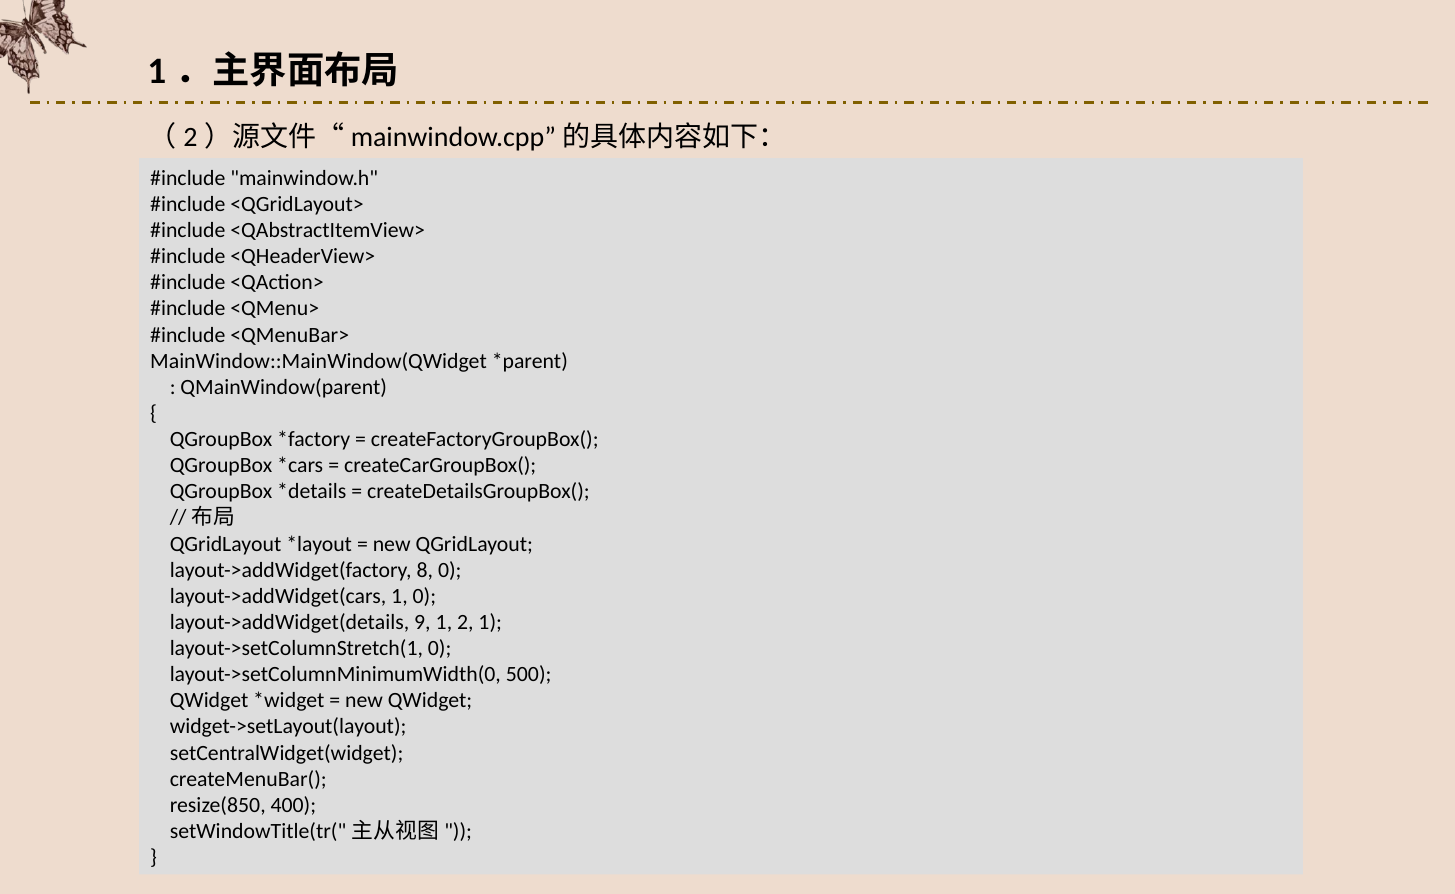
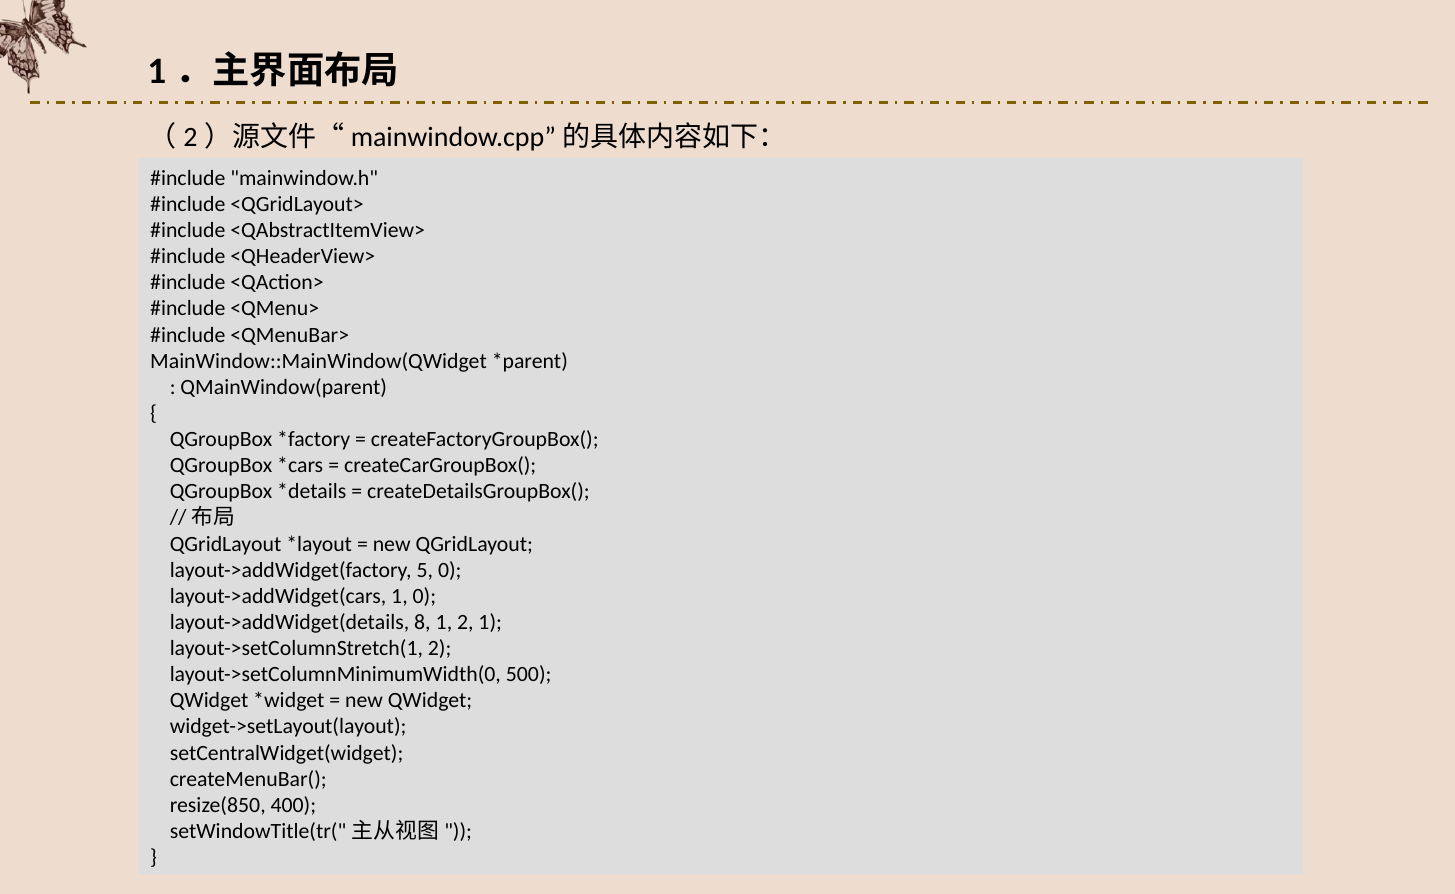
8: 8 -> 5 (425, 571)
9: 9 -> 8 (422, 623)
layout->setColumnStretch(1 0: 0 -> 2 (440, 649)
